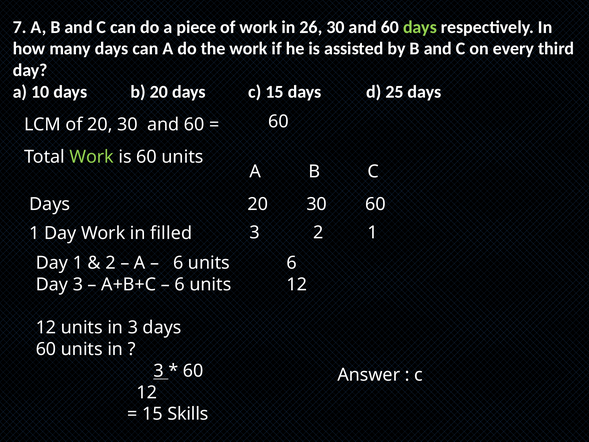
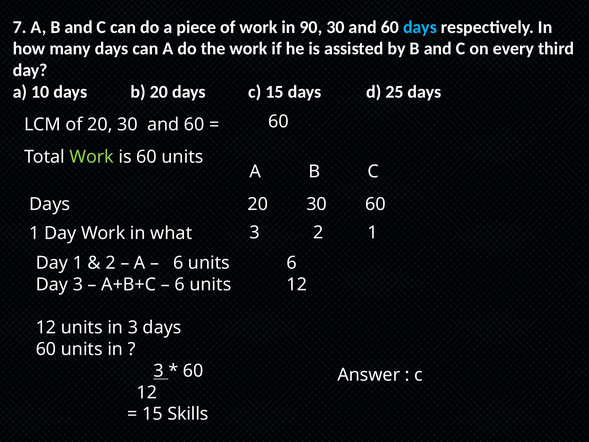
26: 26 -> 90 (311, 27)
days colour: light green -> light blue (420, 27)
filled: filled -> what (171, 233)
